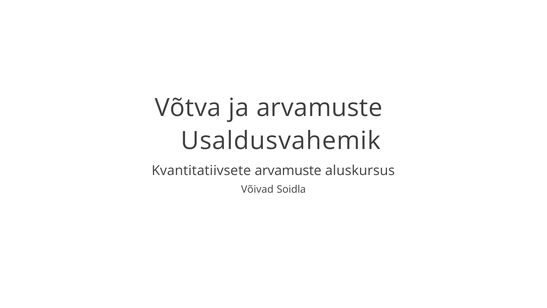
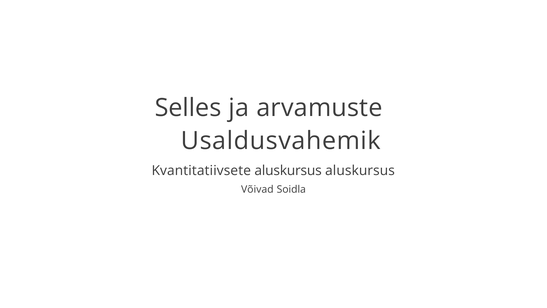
Võtva: Võtva -> Selles (188, 108)
Kvantitatiivsete arvamuste: arvamuste -> aluskursus (288, 170)
